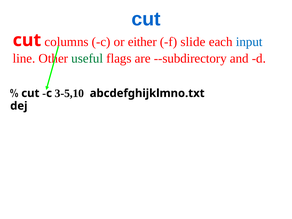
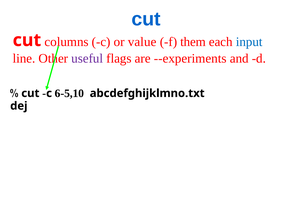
either: either -> value (142, 42)
slide: slide -> them (193, 42)
useful colour: green -> purple (87, 58)
--subdirectory: --subdirectory -> --experiments (190, 58)
3-5,10: 3-5,10 -> 6-5,10 (69, 93)
